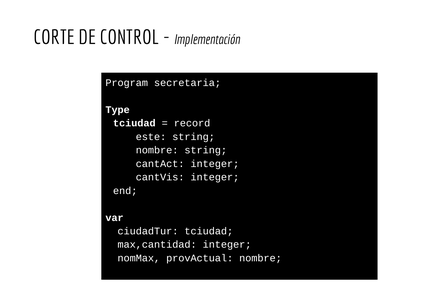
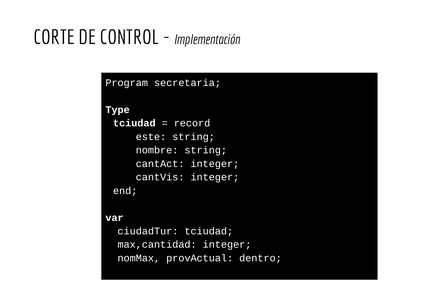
provActual nombre: nombre -> dentro (261, 258)
